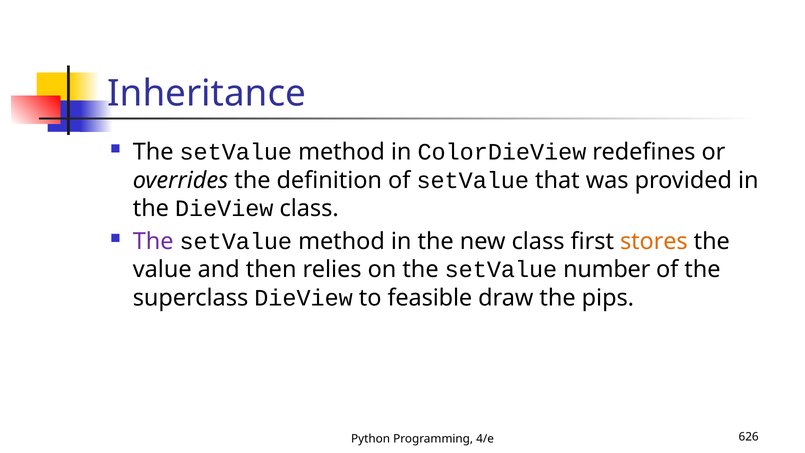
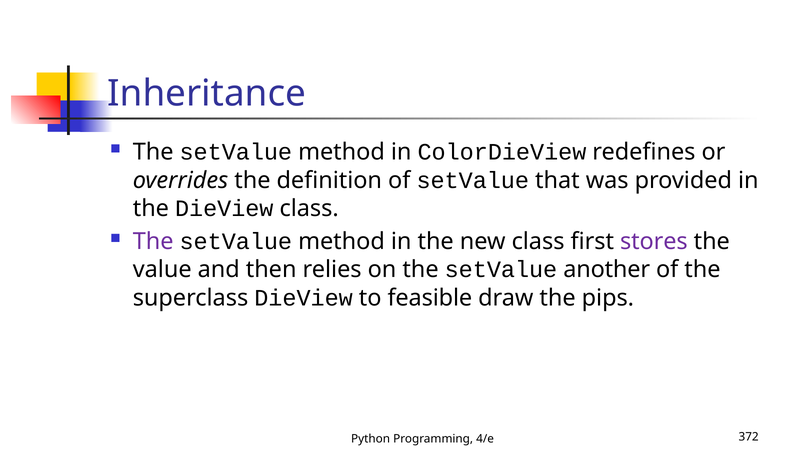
stores colour: orange -> purple (654, 241)
number: number -> another (607, 269)
626: 626 -> 372 (749, 437)
